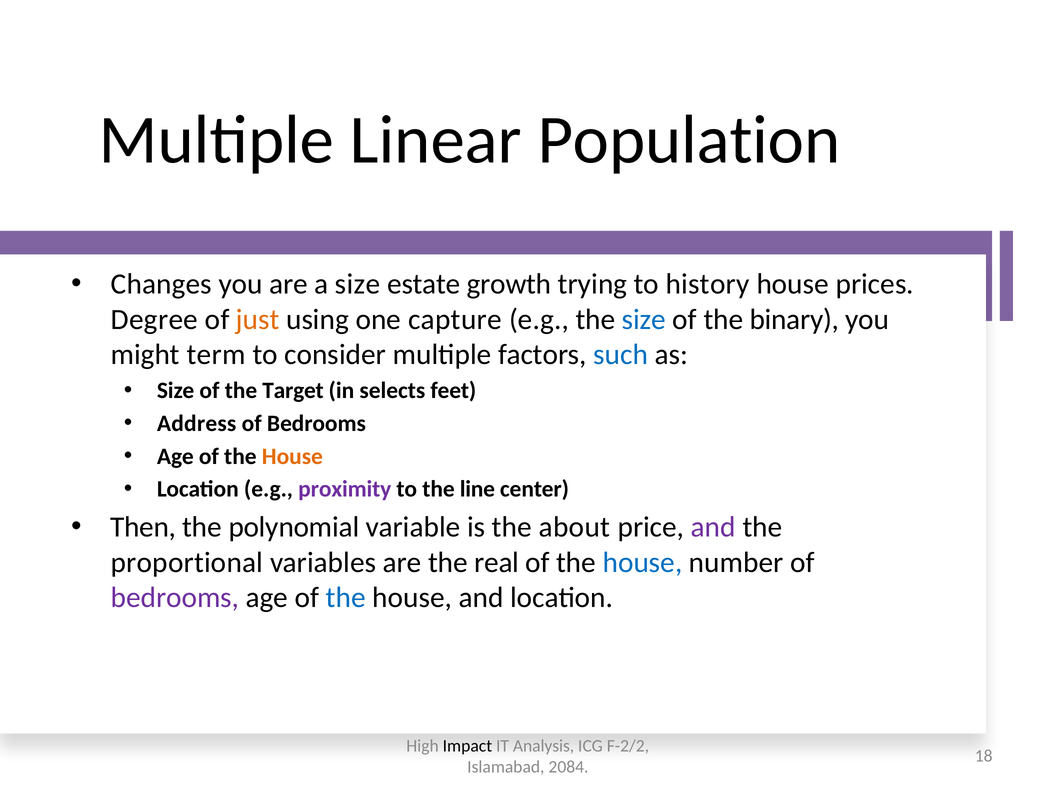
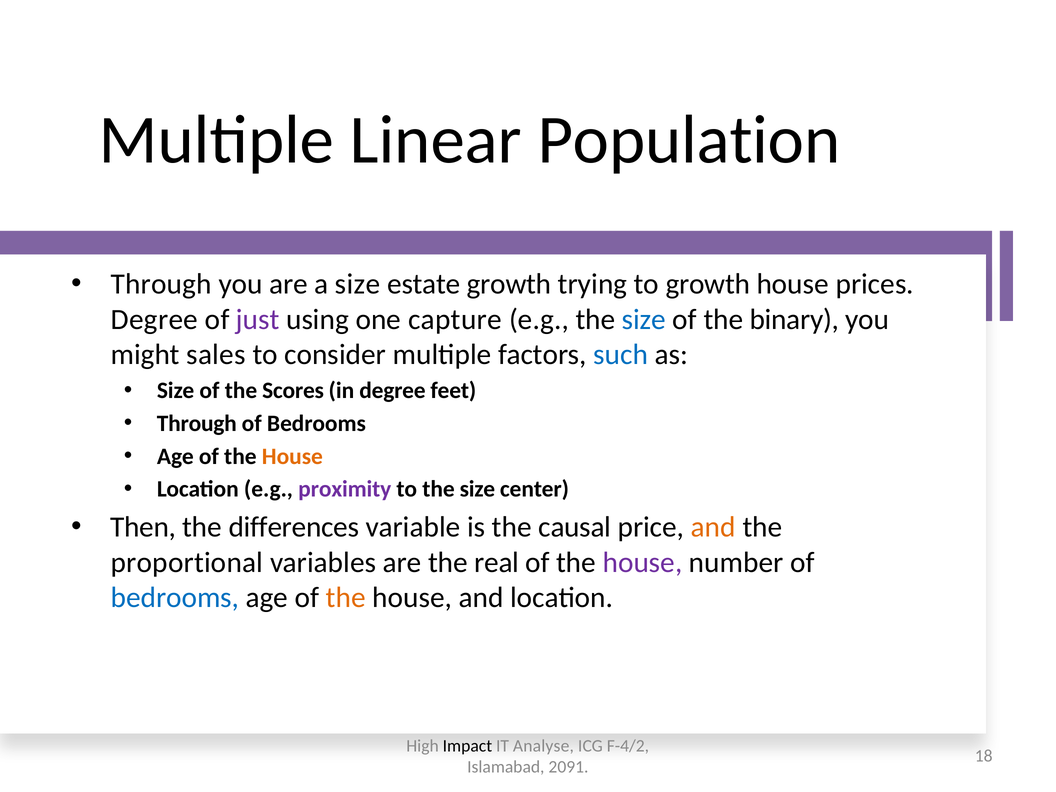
Changes: Changes -> Through (161, 284)
to history: history -> growth (708, 284)
just colour: orange -> purple (258, 320)
term: term -> sales (216, 355)
Target: Target -> Scores (293, 391)
in selects: selects -> degree (392, 391)
Address: Address -> Through (197, 424)
to the line: line -> size (477, 489)
polynomial: polynomial -> differences (294, 527)
about: about -> causal (575, 527)
and colour: purple -> orange (713, 527)
house colour: blue -> purple (643, 562)
bedrooms colour: purple -> blue (175, 598)
the colour: blue -> orange (346, 598)
Analysis: Analysis -> Analyse (543, 746)
F-2/2: F-2/2 -> F-4/2 (628, 746)
2084: 2084 -> 2091 (569, 767)
